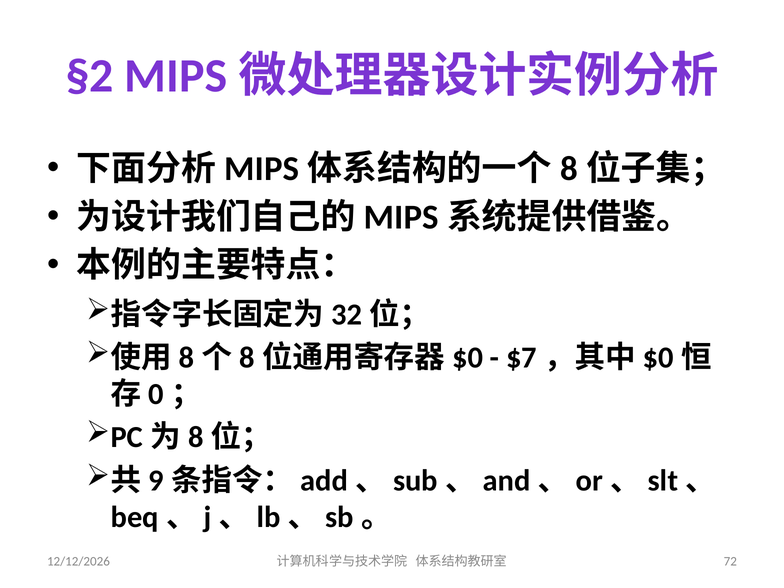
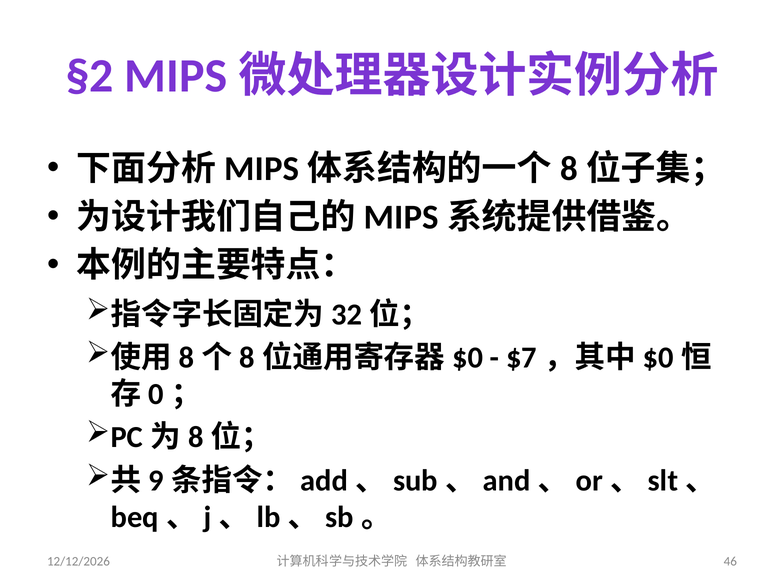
72: 72 -> 46 (730, 561)
